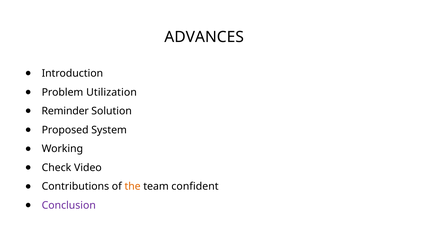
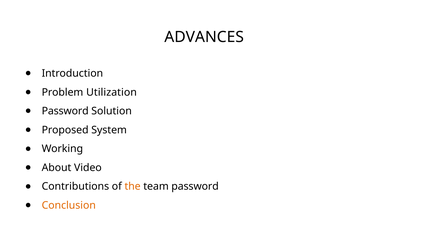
Reminder: Reminder -> Password (65, 111)
Check: Check -> About (57, 168)
team confident: confident -> password (195, 187)
Conclusion colour: purple -> orange (69, 206)
